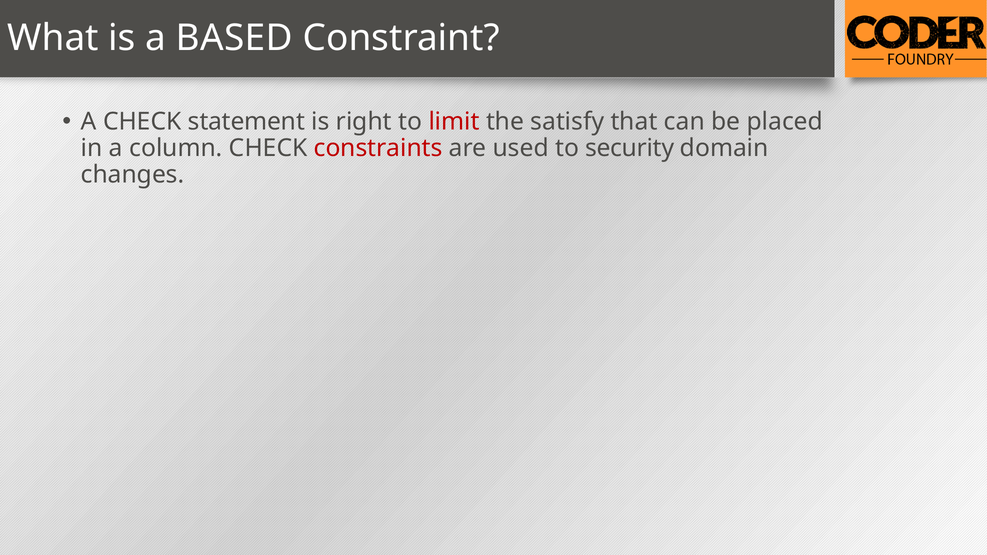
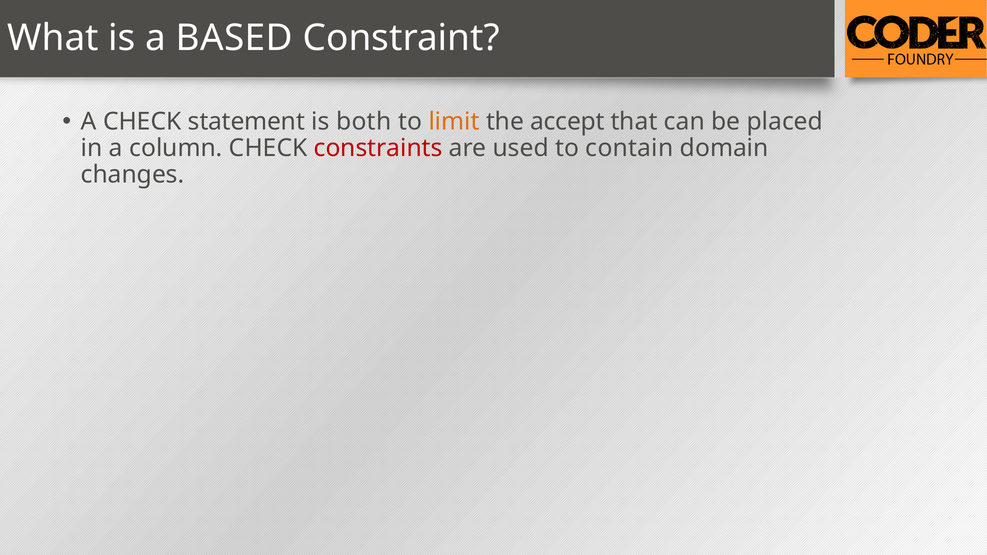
right: right -> both (364, 121)
limit colour: red -> orange (454, 121)
satisfy: satisfy -> accept (567, 121)
security: security -> contain (629, 148)
